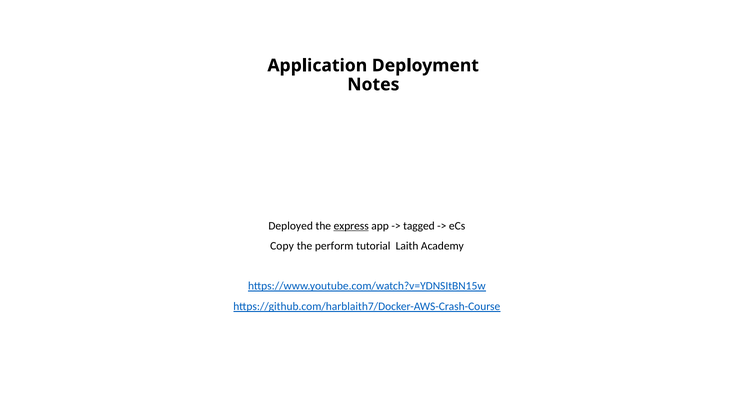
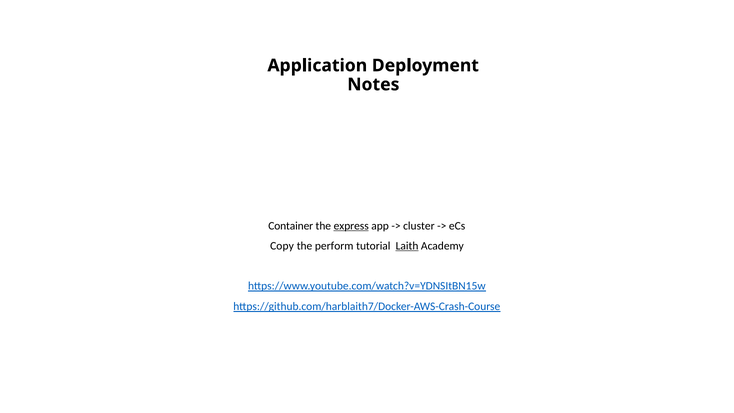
Deployed: Deployed -> Container (291, 226)
tagged: tagged -> cluster (419, 226)
Laith underline: none -> present (407, 246)
